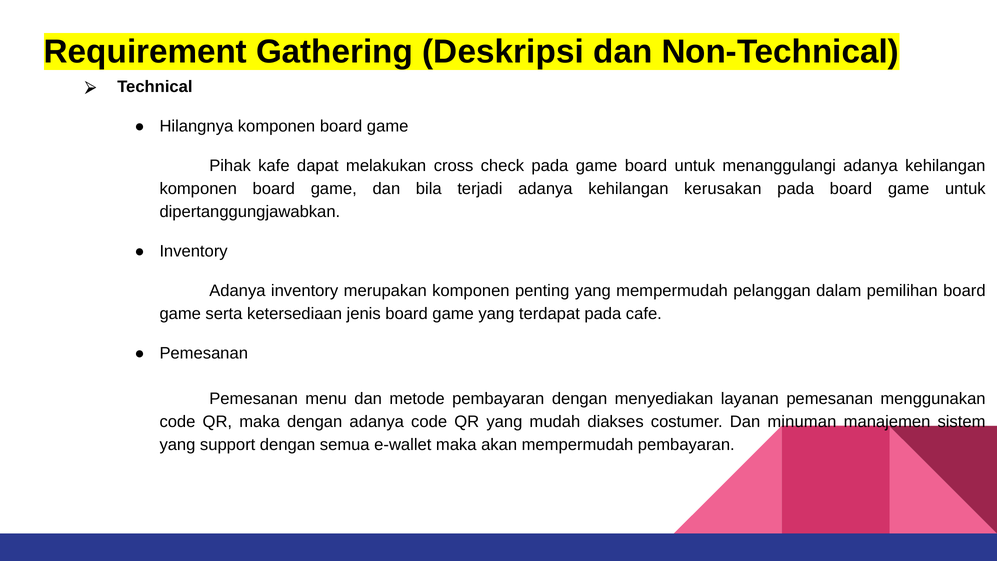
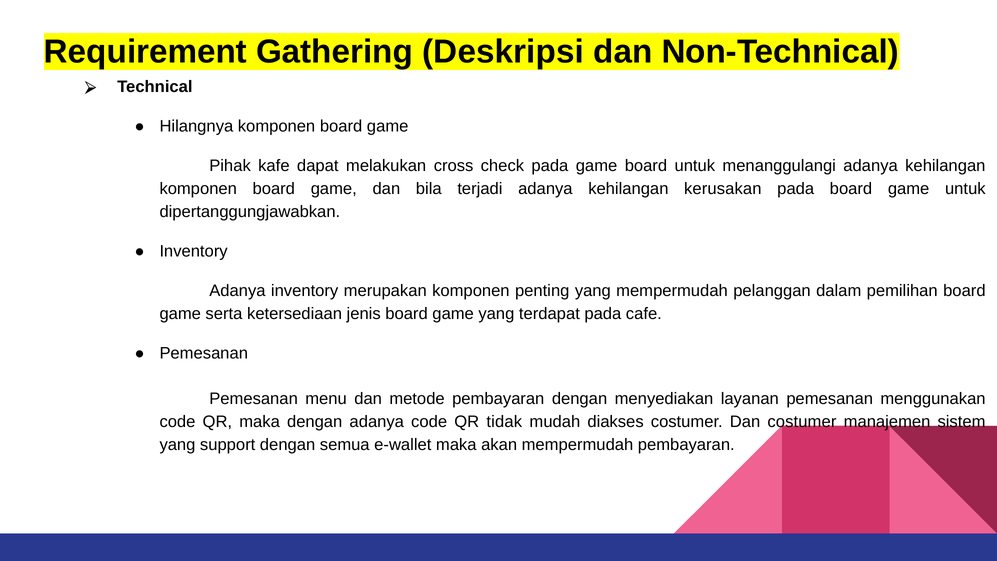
QR yang: yang -> tidak (504, 422)
Dan minuman: minuman -> costumer (802, 422)
